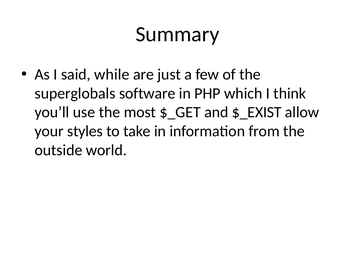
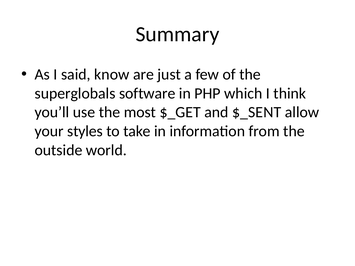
while: while -> know (112, 74)
$_EXIST: $_EXIST -> $_SENT (257, 112)
